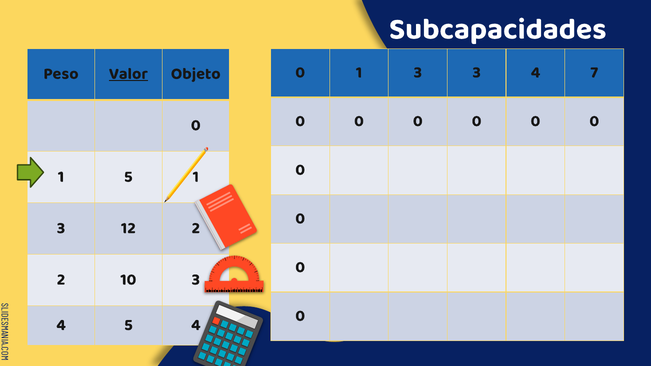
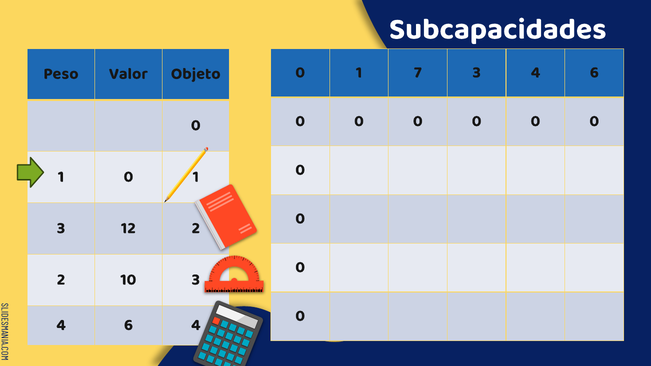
0 1 3: 3 -> 7 (418, 72)
7: 7 -> 6 (594, 72)
Valor underline: present -> none (128, 73)
1 5: 5 -> 0 (128, 176)
5: 5 -> 6 (128, 325)
